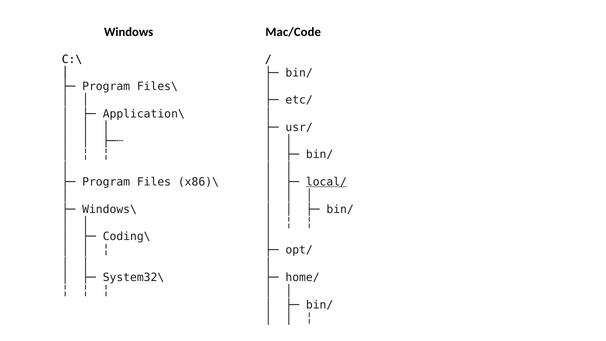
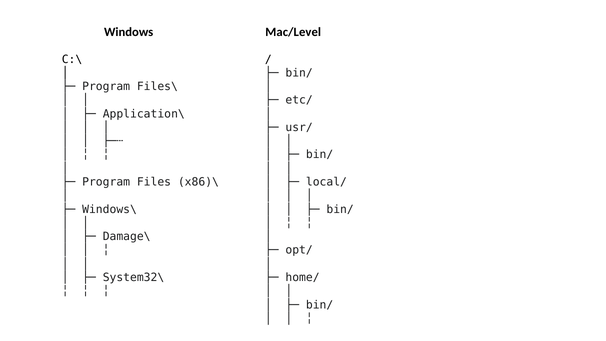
Mac/Code: Mac/Code -> Mac/Level (293, 32)
local/ underline: present -> none (326, 182)
Coding\: Coding\ -> Damage\ (127, 236)
